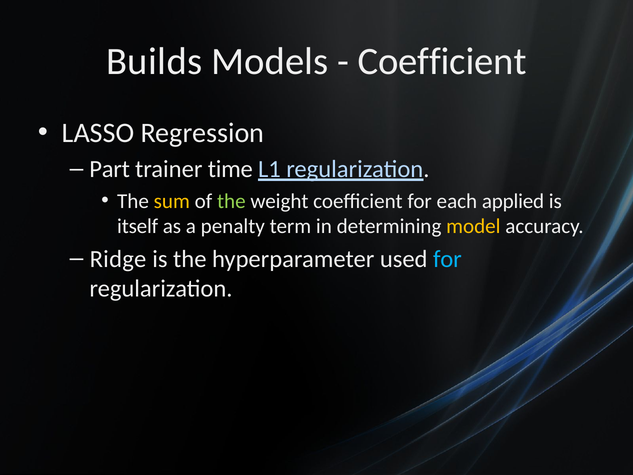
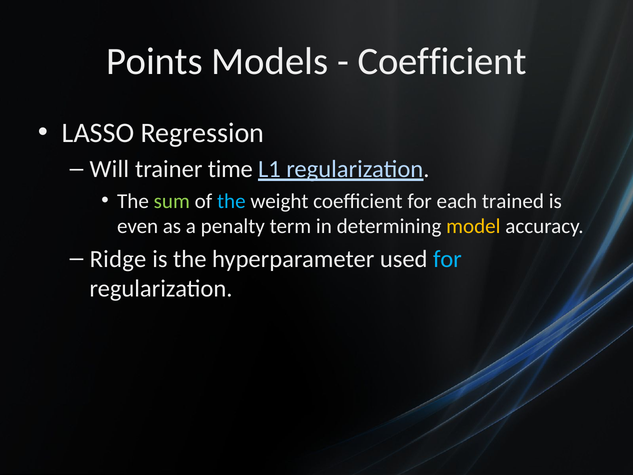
Builds: Builds -> Points (154, 61)
Part: Part -> Will (109, 169)
sum colour: yellow -> light green (172, 201)
the colour: light green -> light blue (231, 201)
applied: applied -> trained (513, 201)
itself: itself -> even (138, 226)
